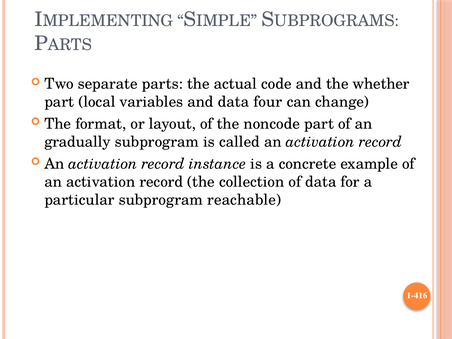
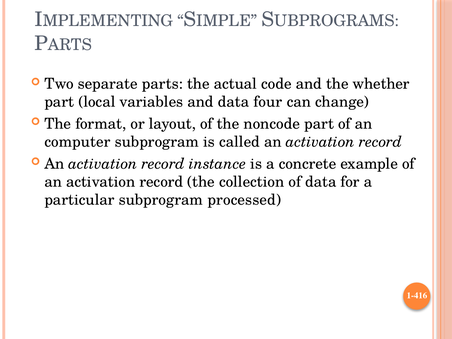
gradually: gradually -> computer (77, 142)
reachable: reachable -> processed (244, 200)
